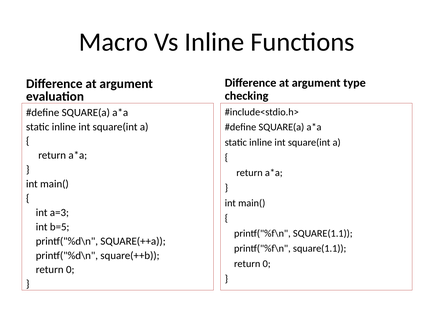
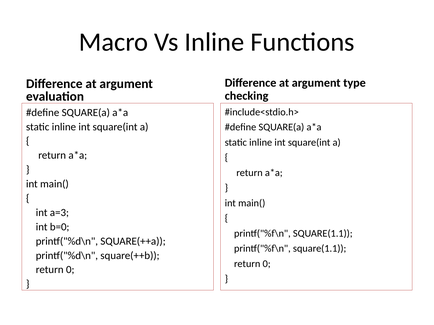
b=5: b=5 -> b=0 (60, 227)
